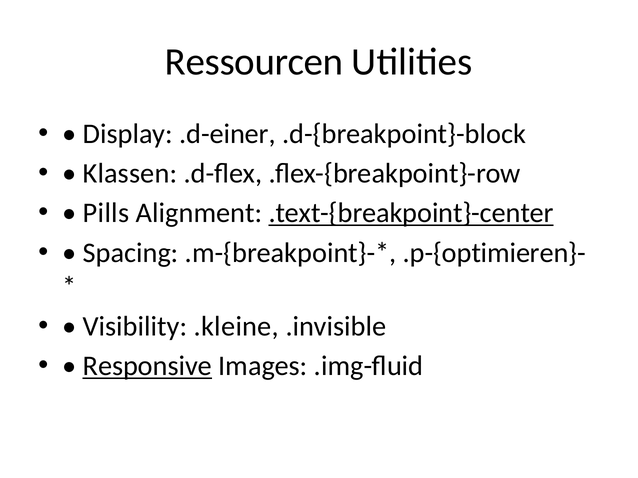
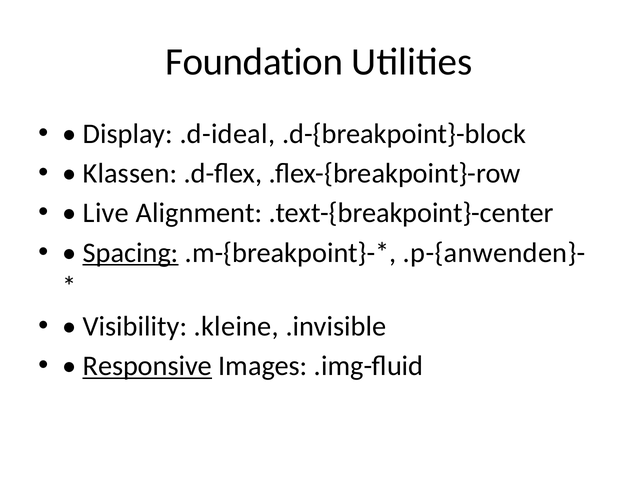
Ressourcen: Ressourcen -> Foundation (254, 62)
.d-einer: .d-einer -> .d-ideal (227, 134)
Pills: Pills -> Live (106, 213)
.text-{breakpoint}-center underline: present -> none (411, 213)
Spacing underline: none -> present (131, 253)
.p-{optimieren}-: .p-{optimieren}- -> .p-{anwenden}- (494, 253)
